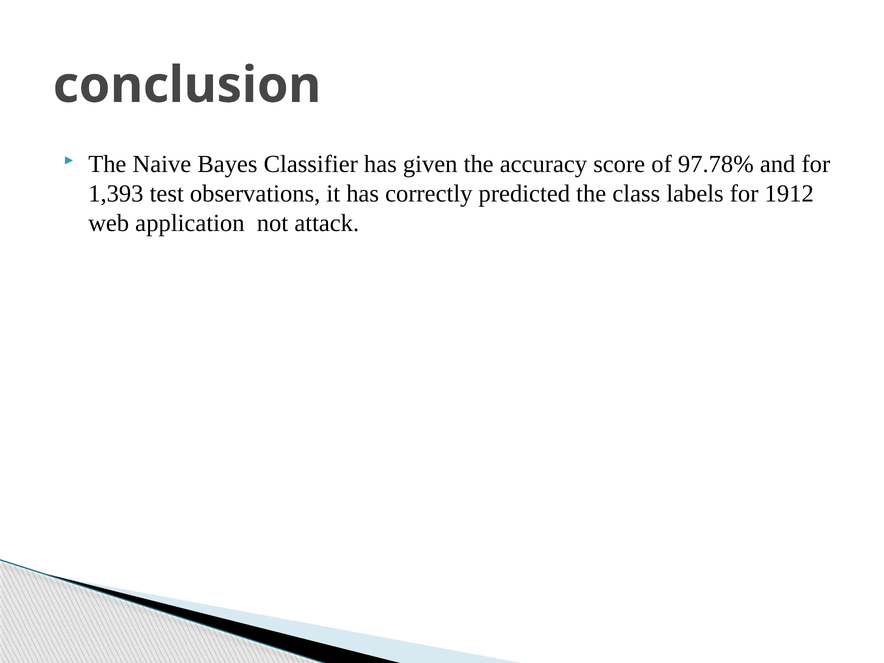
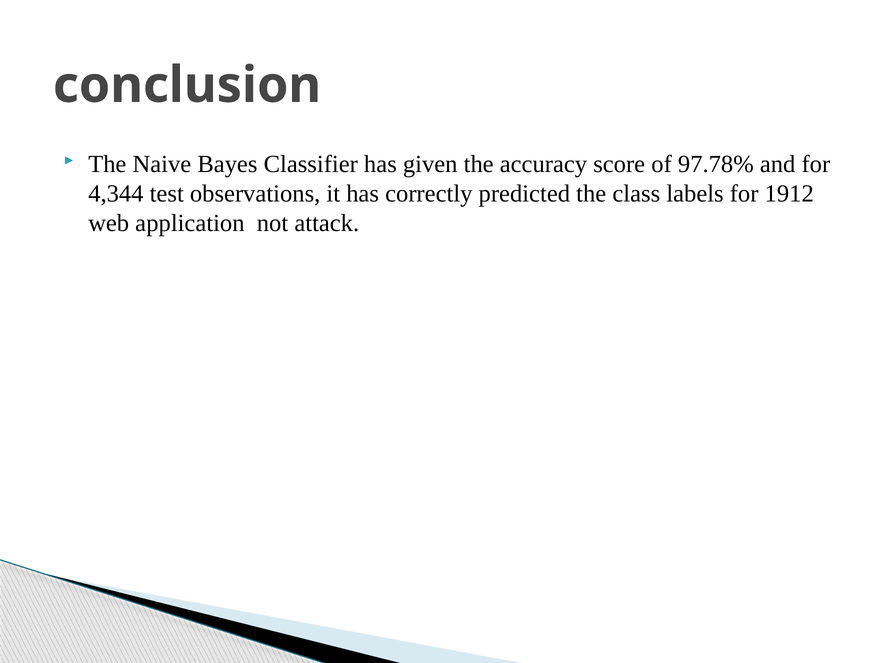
1,393: 1,393 -> 4,344 (116, 194)
